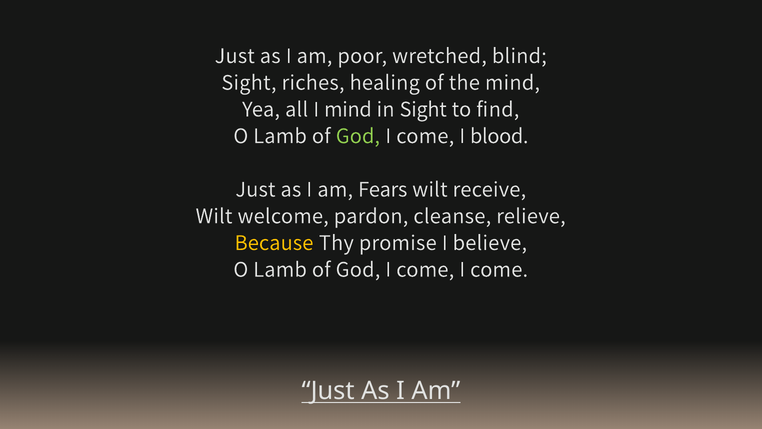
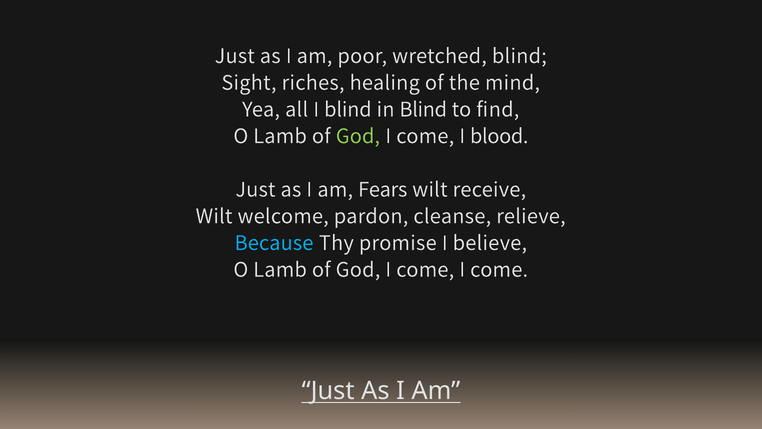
I mind: mind -> blind (348, 109)
in Sight: Sight -> Blind (423, 109)
Because colour: yellow -> light blue (274, 242)
